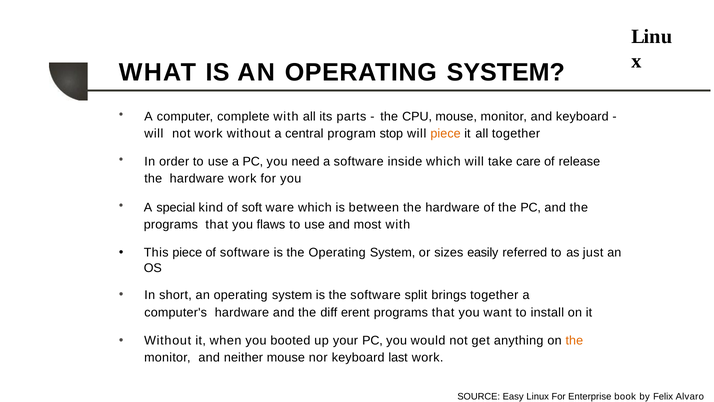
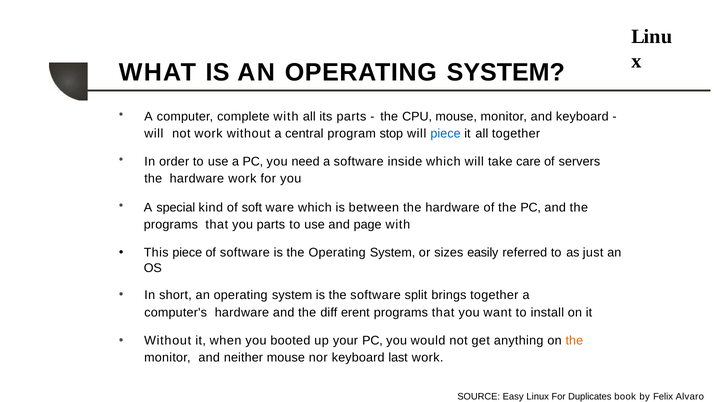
piece colour: orange -> blue (446, 133)
release: release -> servers (579, 162)
you flaws: flaws -> parts (271, 224)
most: most -> page (368, 224)
Enterprise: Enterprise -> Duplicates (590, 396)
